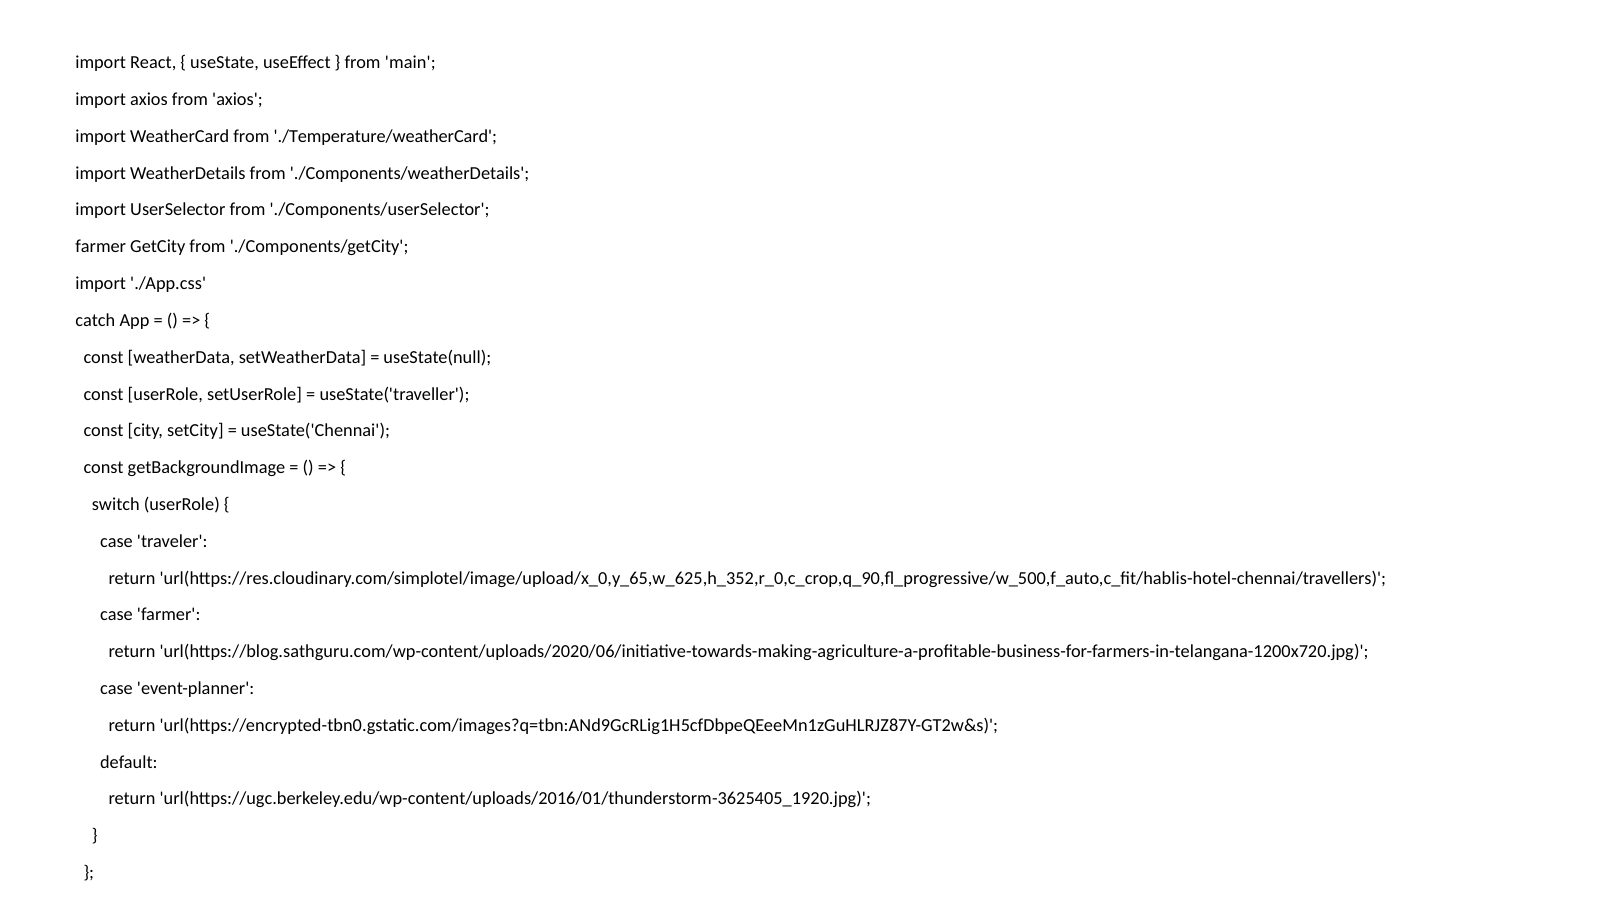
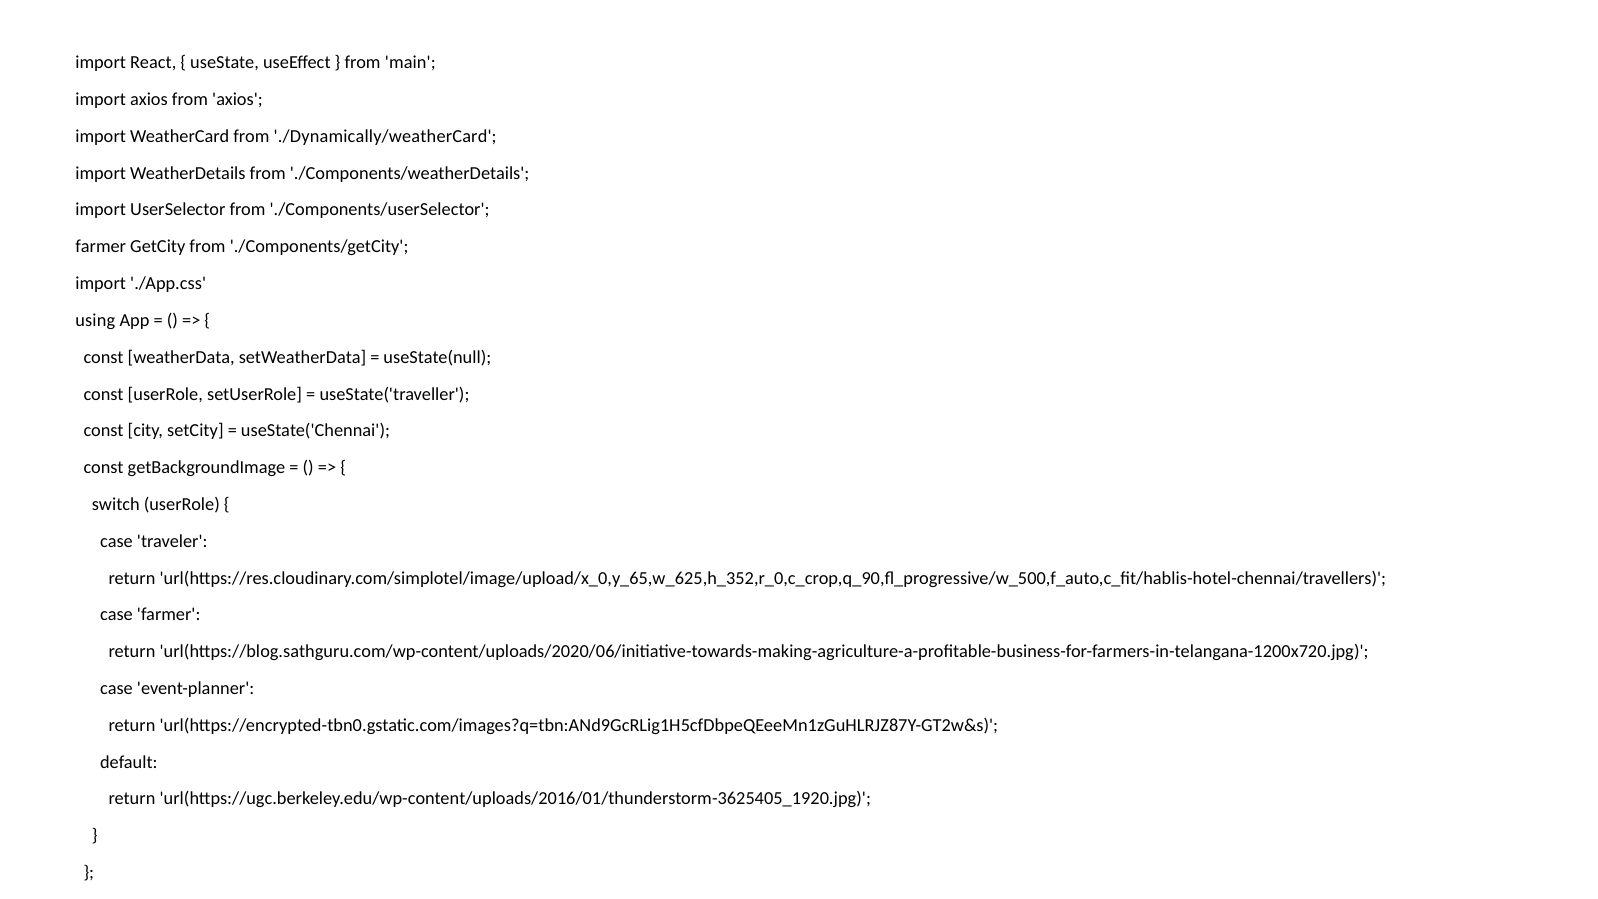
./Temperature/weatherCard: ./Temperature/weatherCard -> ./Dynamically/weatherCard (385, 136)
catch: catch -> using (95, 320)
